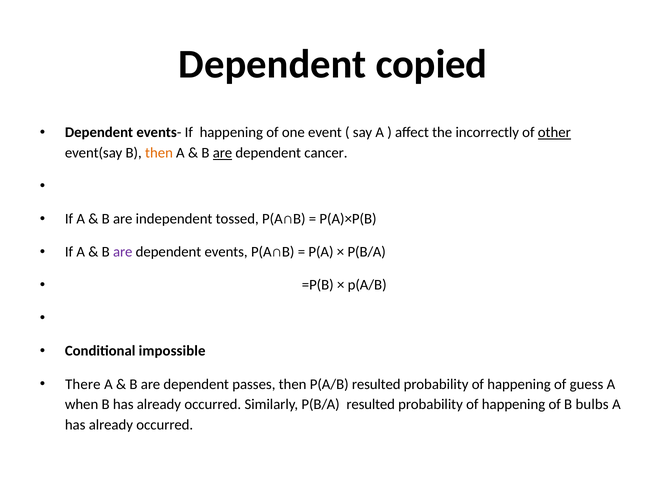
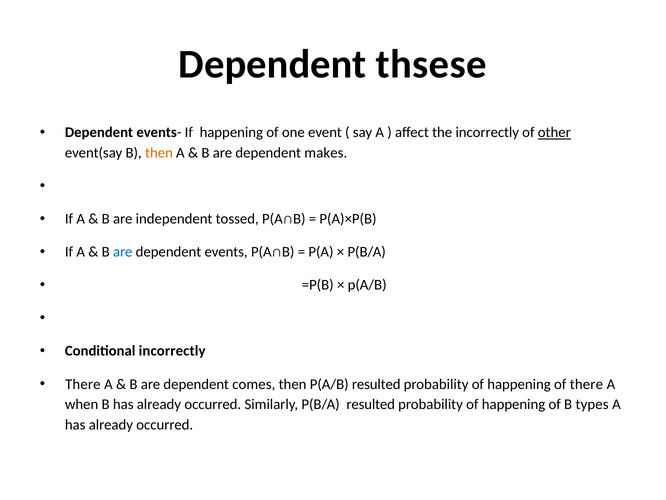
copied: copied -> thsese (431, 64)
are underline: present -> none (223, 153)
cancer: cancer -> makes (326, 153)
are colour: purple -> blue (123, 252)
Conditional impossible: impossible -> incorrectly (172, 351)
passes: passes -> comes (254, 384)
of guess: guess -> there (586, 384)
bulbs: bulbs -> types (592, 404)
